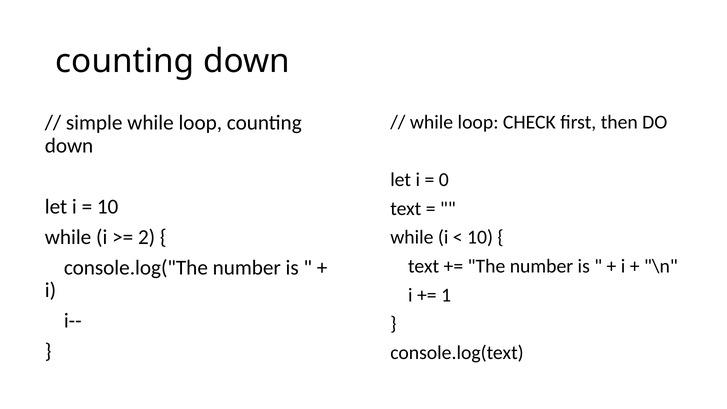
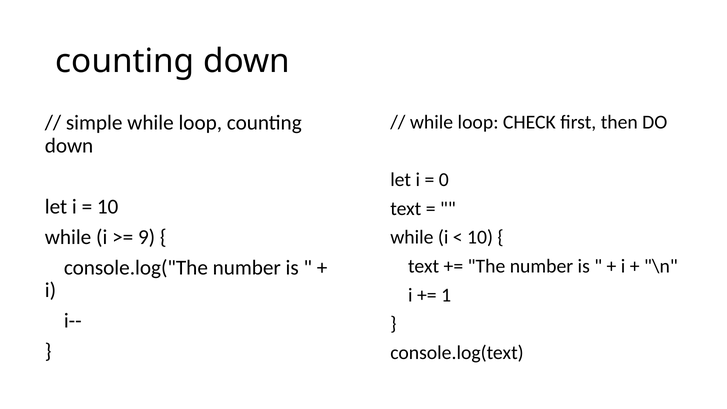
2: 2 -> 9 (147, 237)
